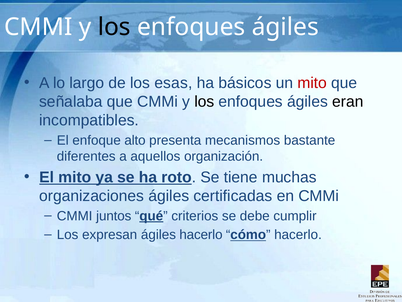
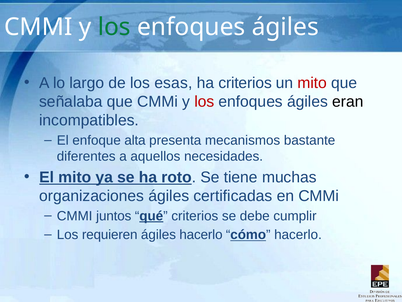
los colour: black -> green (114, 27)
ha básicos: básicos -> criterios (245, 83)
los colour: black -> red (204, 102)
alto: alto -> alta (135, 140)
organización: organización -> necesidades (224, 156)
expresan: expresan -> requieren (110, 234)
